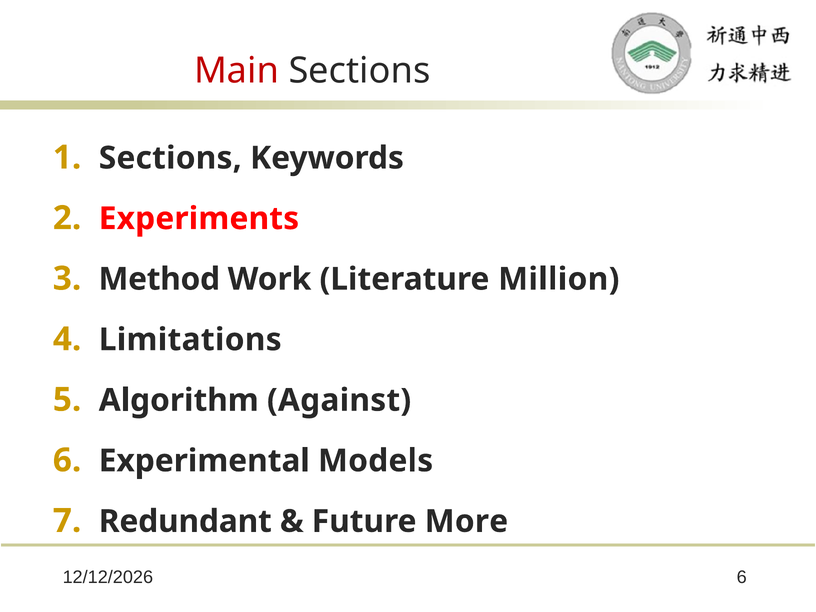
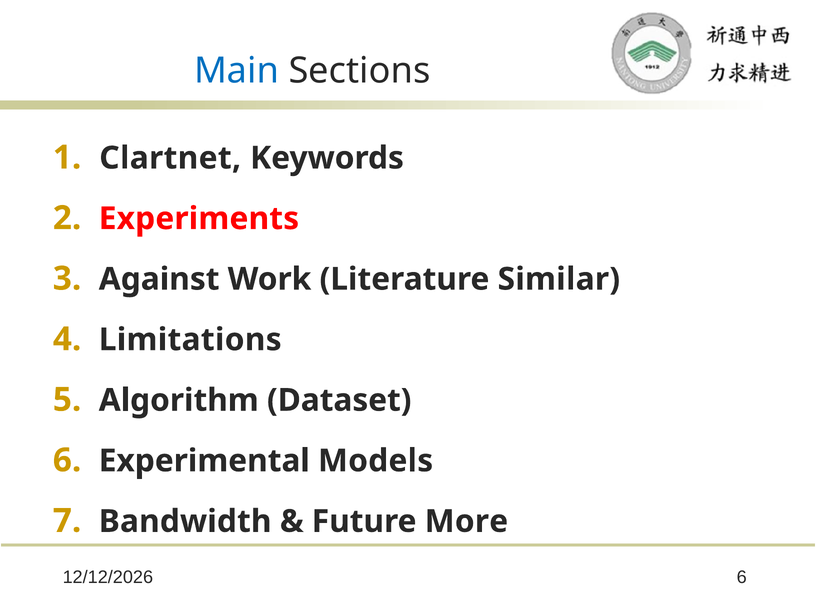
Main colour: red -> blue (237, 71)
Sections: Sections -> Clartnet (170, 158)
Method: Method -> Against (159, 279)
Million: Million -> Similar (559, 279)
Against: Against -> Dataset (339, 400)
Redundant: Redundant -> Bandwidth (185, 521)
